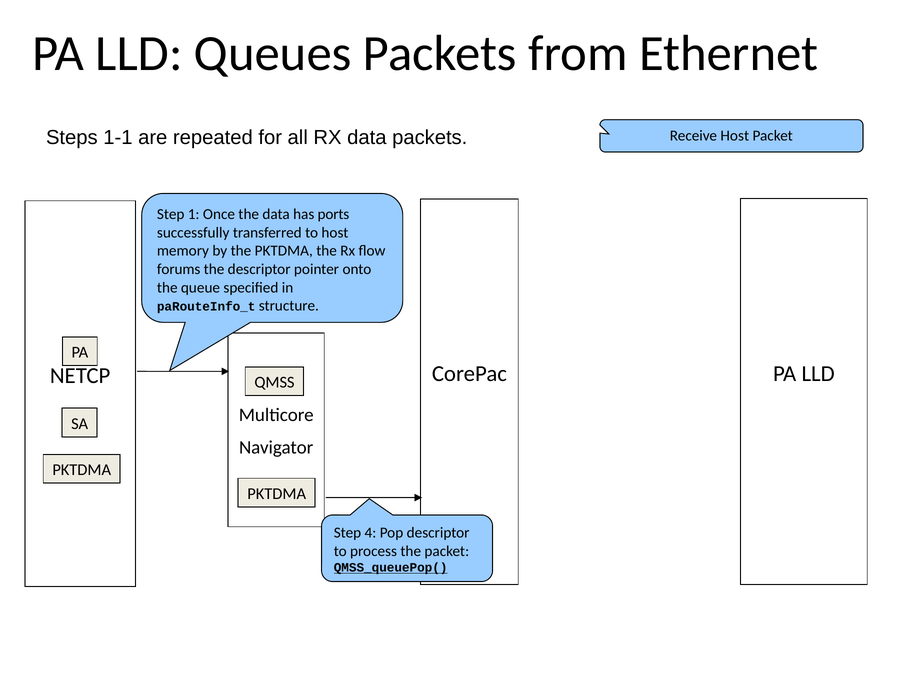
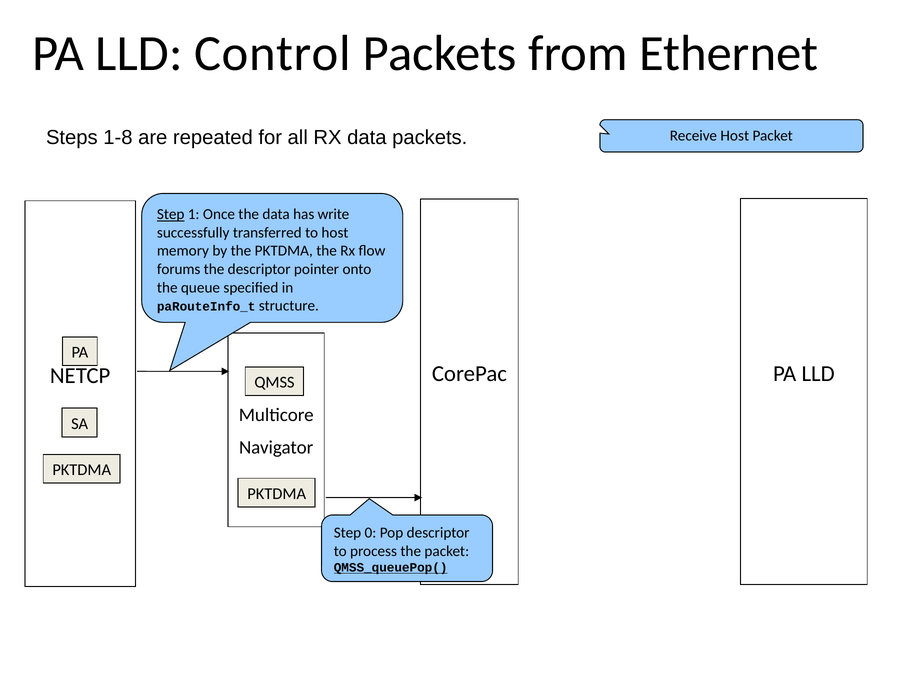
Queues: Queues -> Control (273, 54)
1-1: 1-1 -> 1-8 (118, 137)
Step underline: none -> present (171, 214)
ports: ports -> write (333, 214)
4: 4 -> 0 (370, 533)
